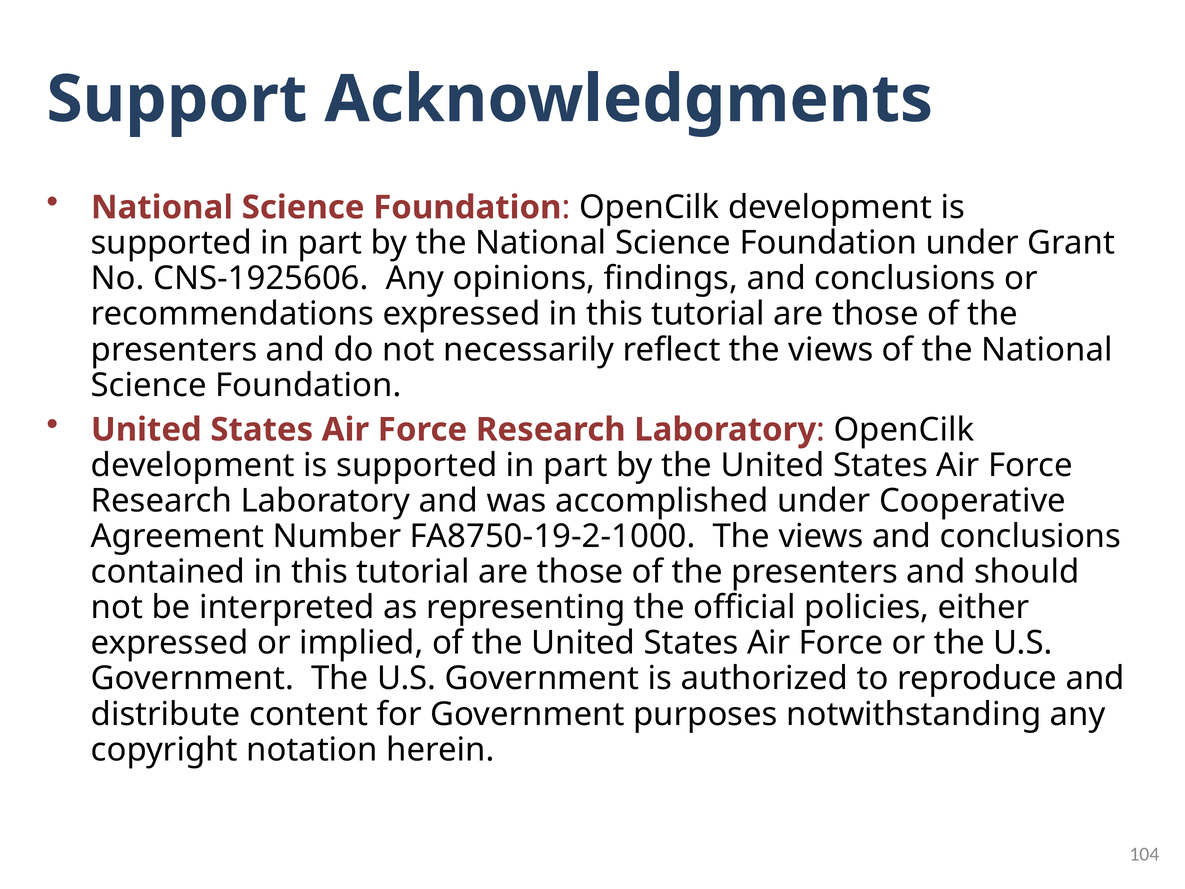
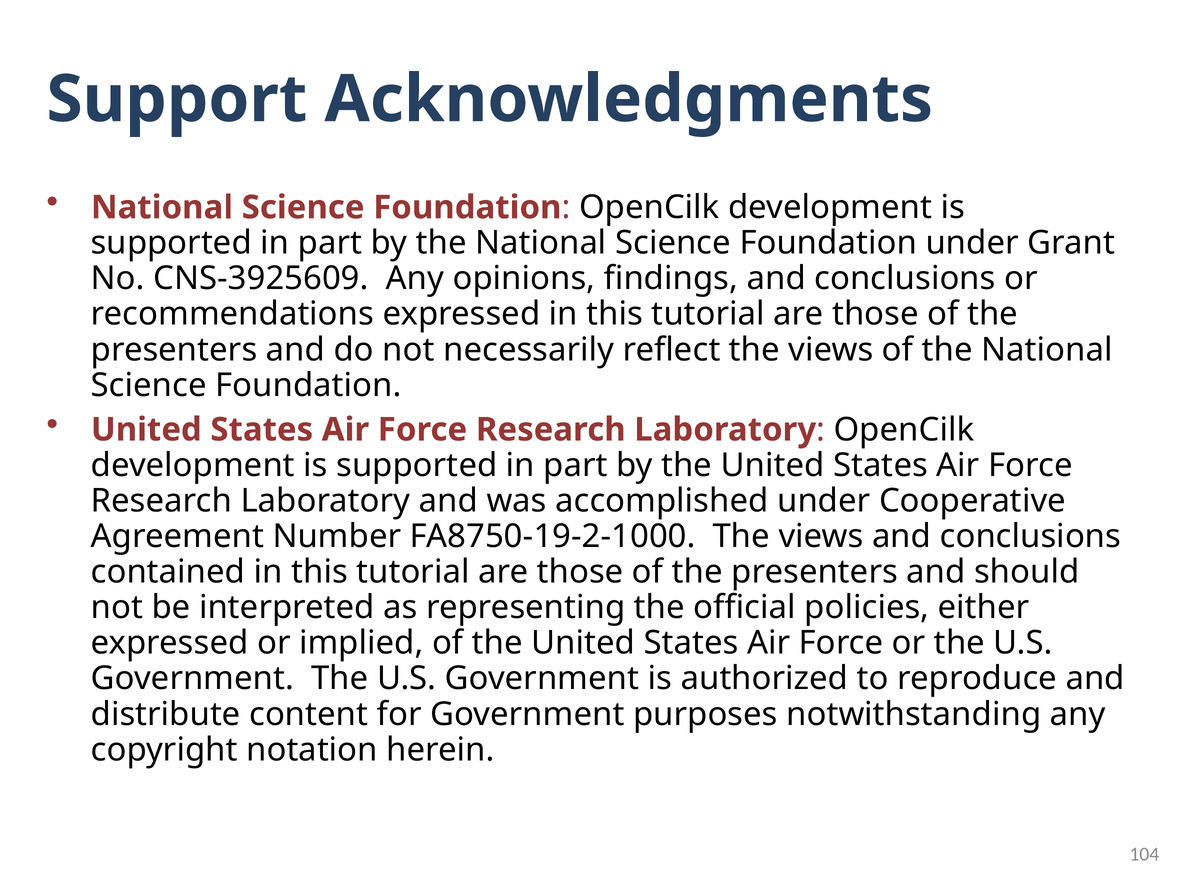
CNS-1925606: CNS-1925606 -> CNS-3925609 (261, 278)
